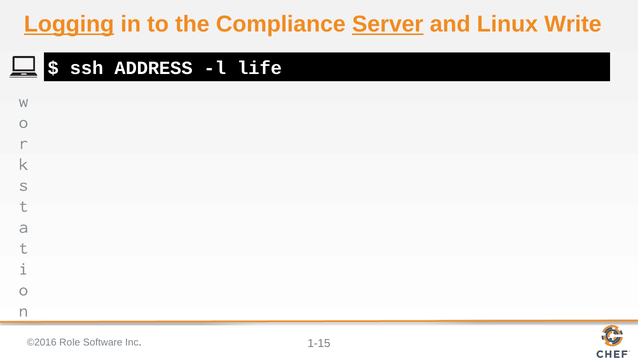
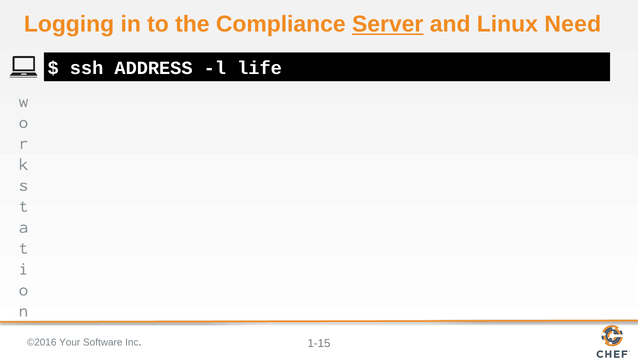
Logging underline: present -> none (69, 24)
Write: Write -> Need (573, 24)
Role: Role -> Your (70, 342)
